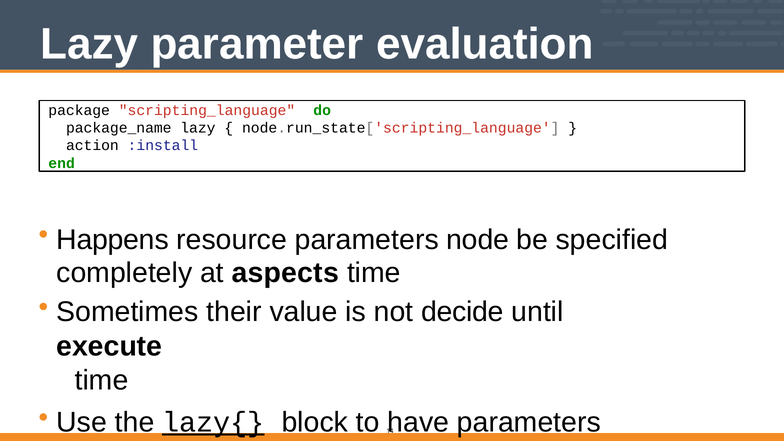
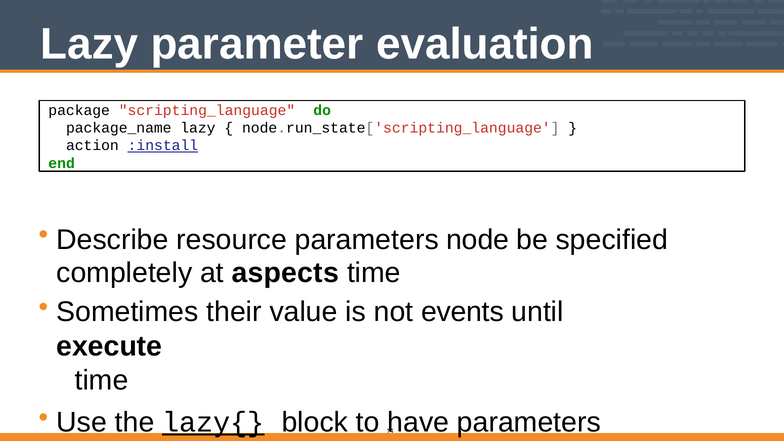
:install underline: none -> present (163, 146)
Happens: Happens -> Describe (112, 240)
decide: decide -> events (463, 312)
